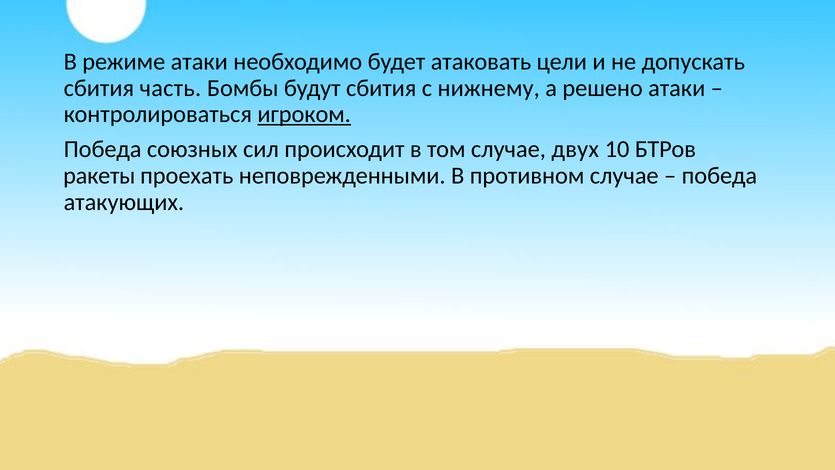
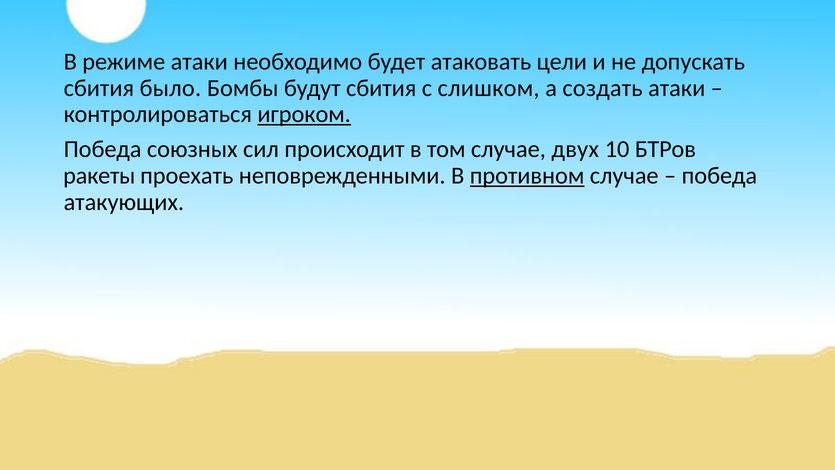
часть: часть -> было (170, 88)
нижнему: нижнему -> слишком (489, 88)
решено: решено -> создать (603, 88)
противном underline: none -> present (527, 176)
